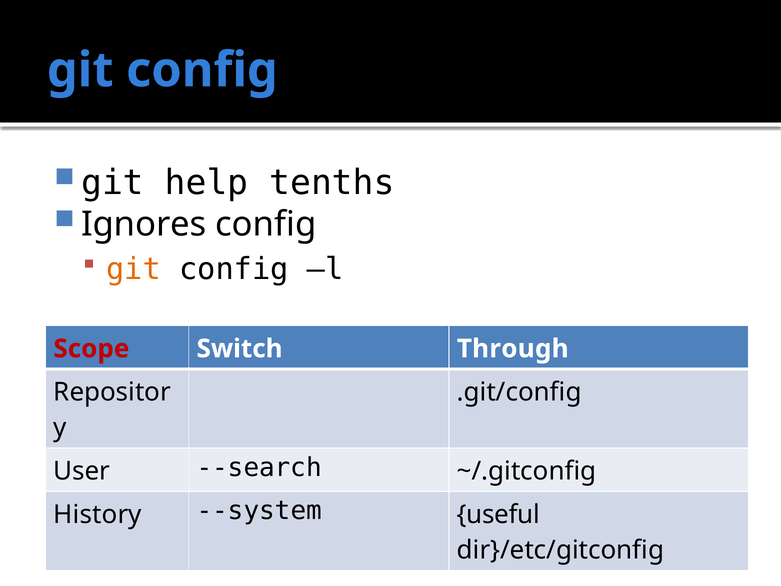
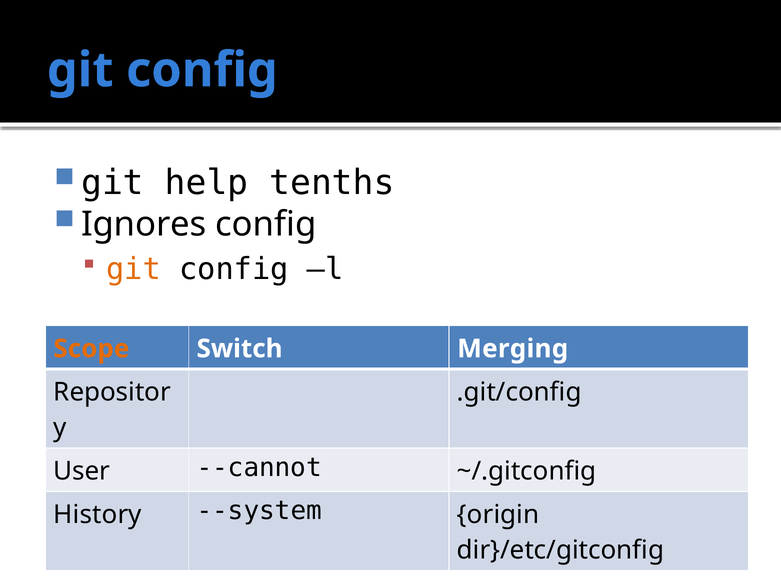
Scope colour: red -> orange (91, 349)
Through: Through -> Merging (513, 349)
--search: --search -> --cannot (259, 467)
useful: useful -> origin (498, 514)
